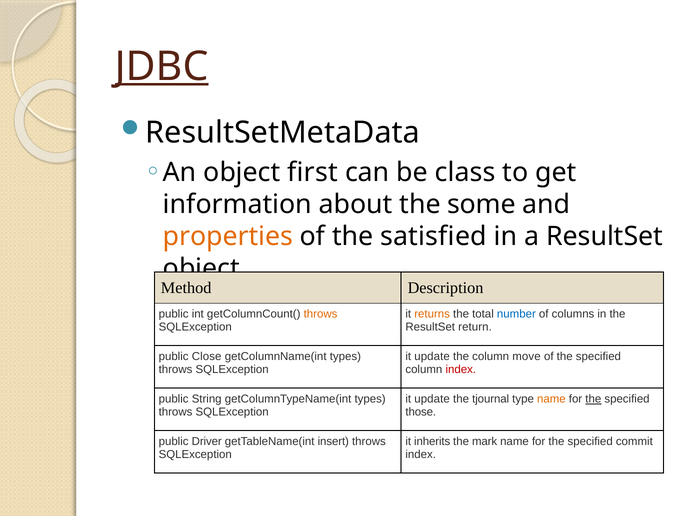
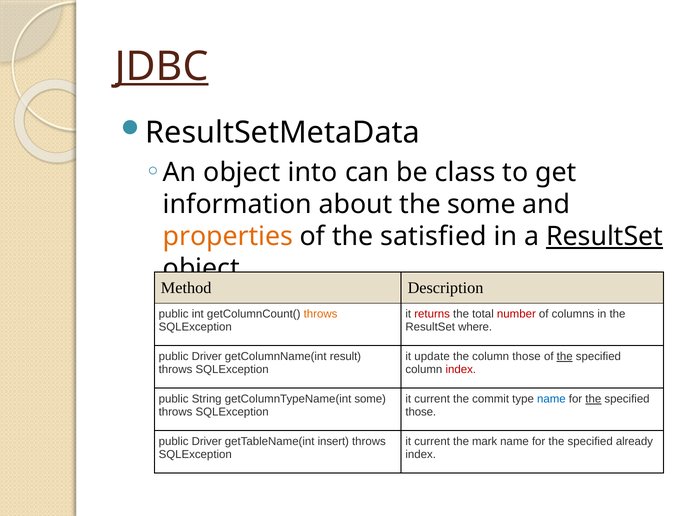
first: first -> into (313, 172)
ResultSet underline: none -> present (605, 236)
returns colour: orange -> red (432, 314)
number colour: blue -> red (516, 314)
return: return -> where (475, 327)
Close: Close -> Driver (207, 357)
getColumnName(int types: types -> result (345, 357)
column move: move -> those (527, 357)
the underline: none -> present (565, 357)
getColumnTypeName(int types: types -> some (370, 399)
update: update -> current (432, 399)
tjournal: tjournal -> commit (491, 399)
name colour: orange -> blue (551, 399)
inherits: inherits -> current (432, 441)
commit: commit -> already (634, 441)
